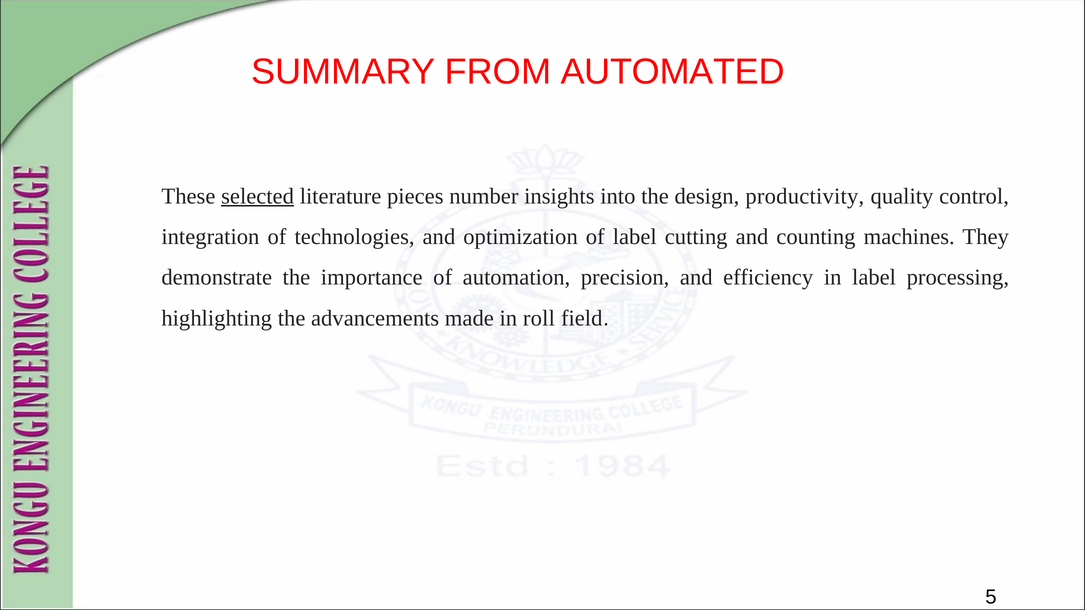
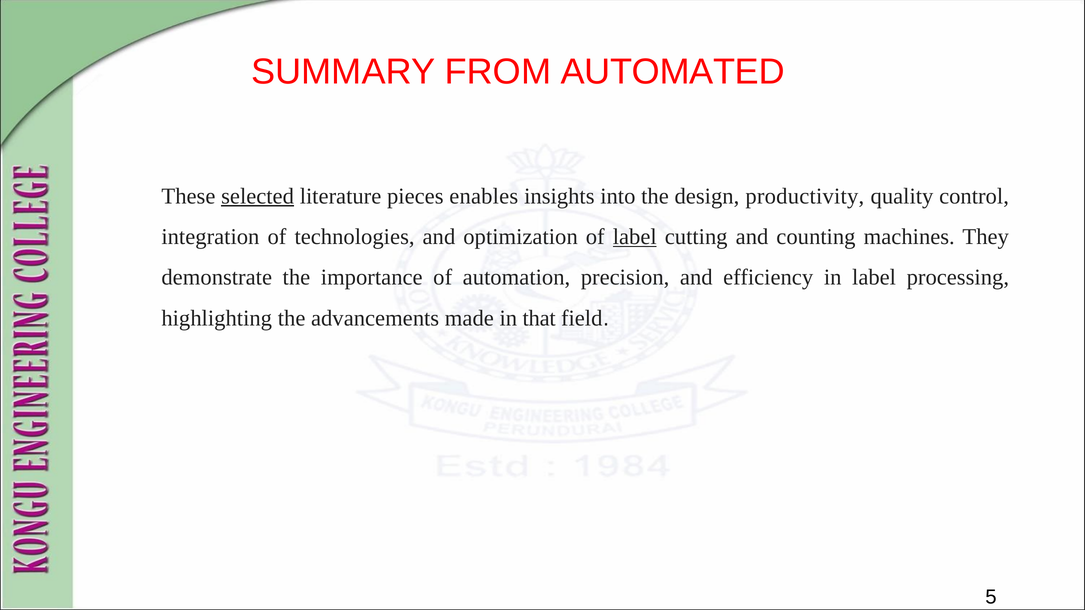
number: number -> enables (484, 196)
label underline: none -> present (635, 237)
roll: roll -> that (539, 318)
